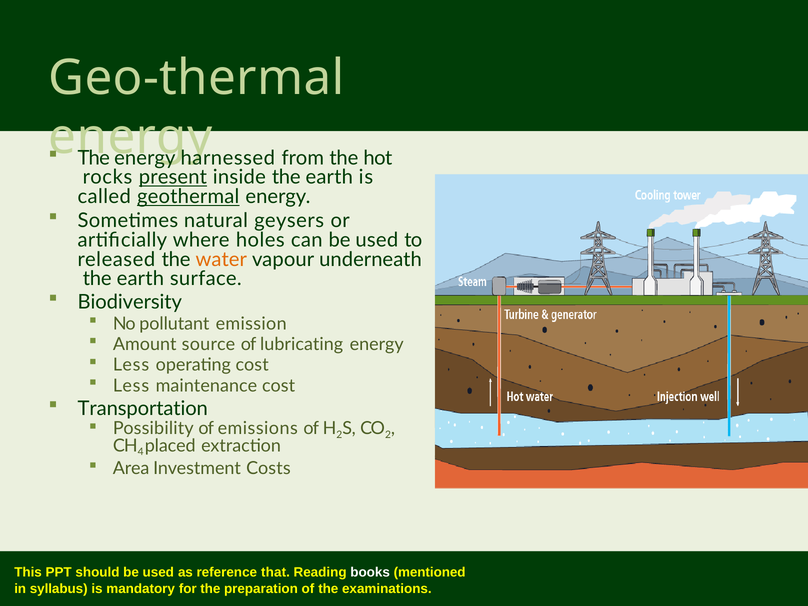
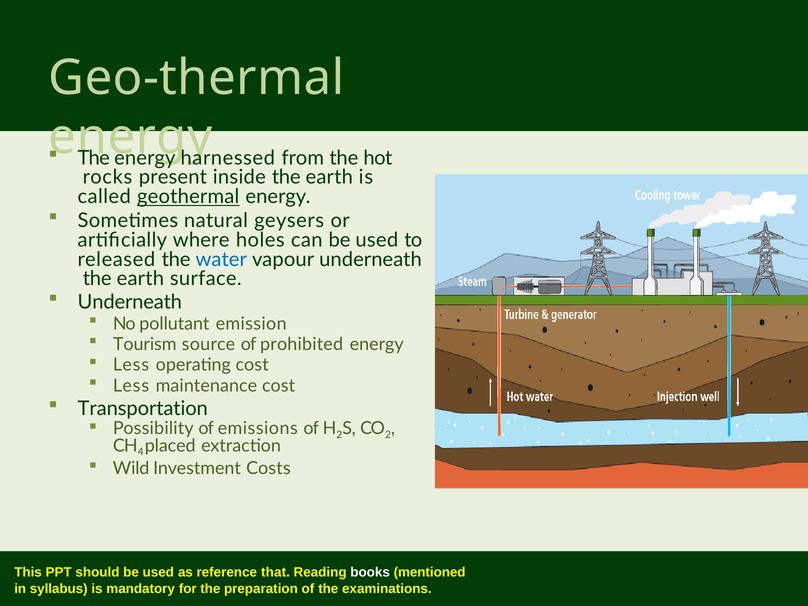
present underline: present -> none (173, 177)
water colour: orange -> blue (221, 259)
Biodiversity: Biodiversity -> Underneath (130, 302)
Amount: Amount -> Tourism (145, 344)
lubricating: lubricating -> prohibited (302, 344)
Area: Area -> Wild (131, 469)
